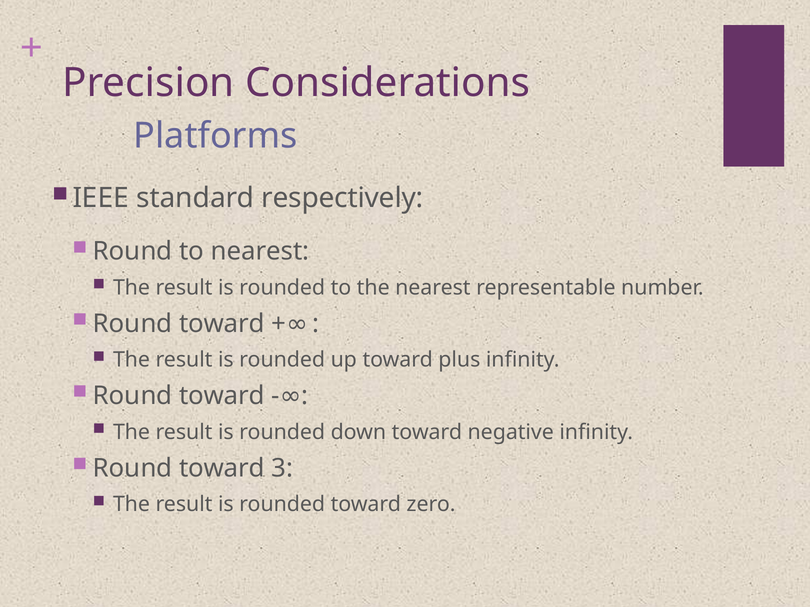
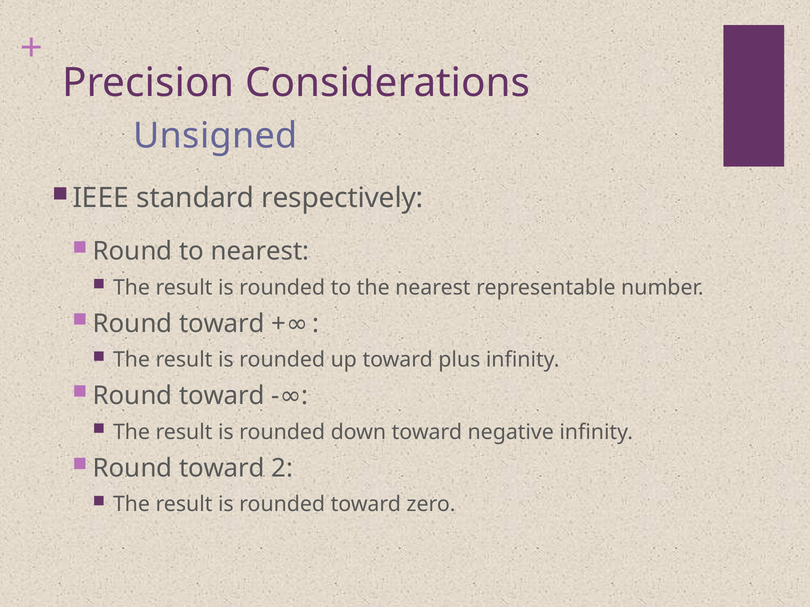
Platforms: Platforms -> Unsigned (215, 136)
3: 3 -> 2 (282, 468)
